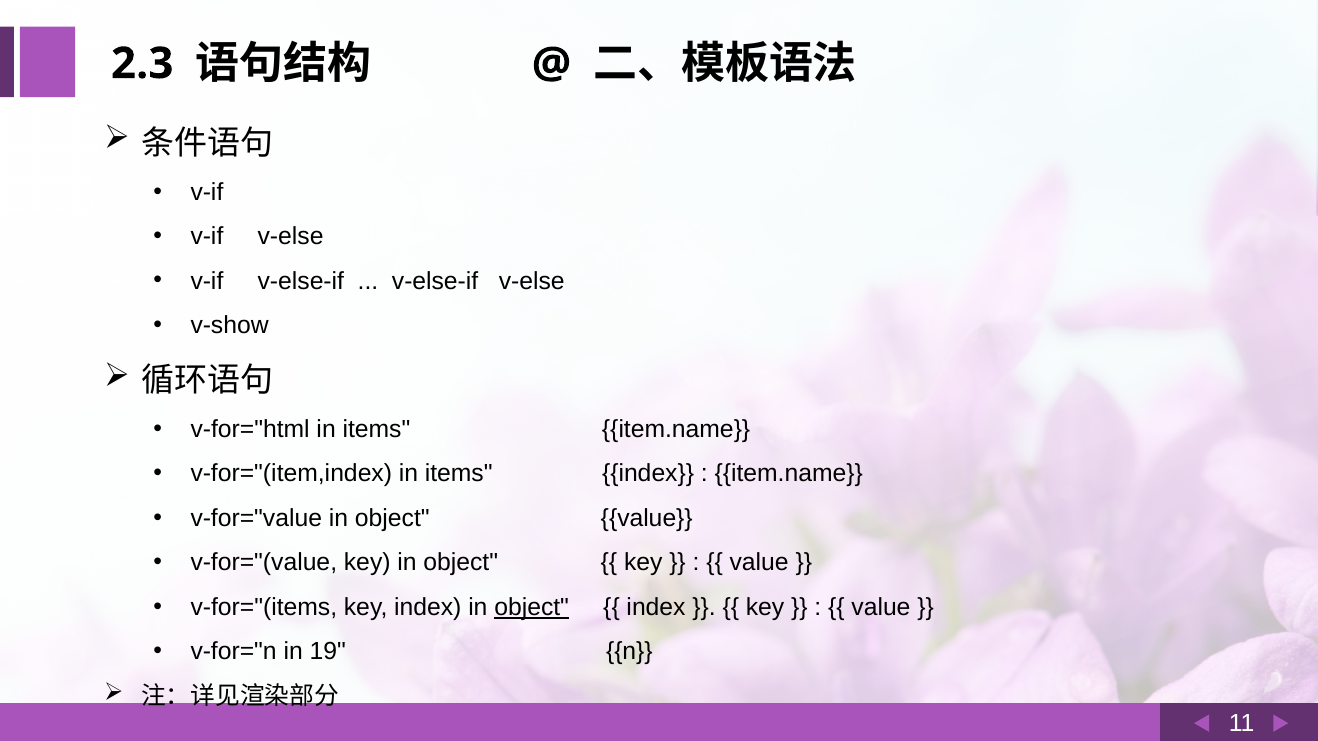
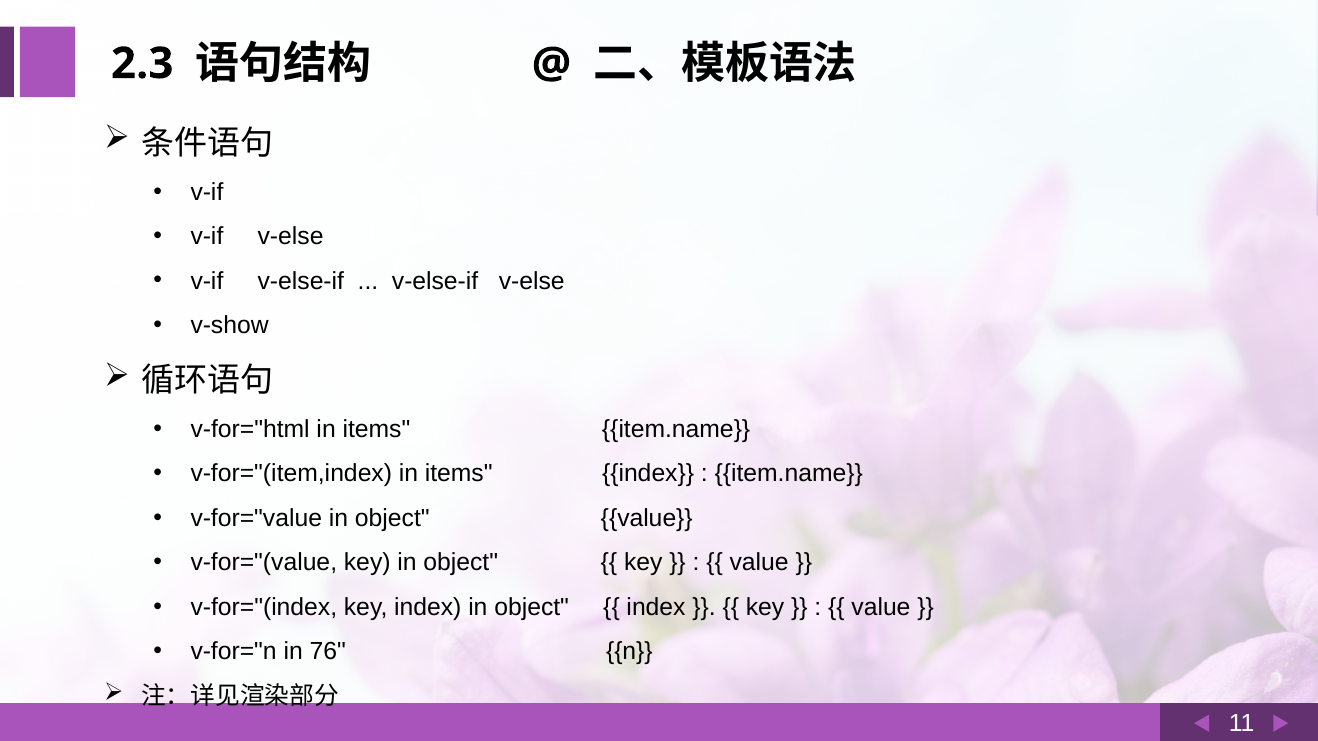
v-for="(items: v-for="(items -> v-for="(index (264, 608)
object underline: present -> none (532, 608)
19: 19 -> 76 (328, 652)
